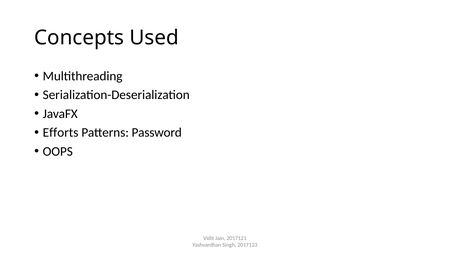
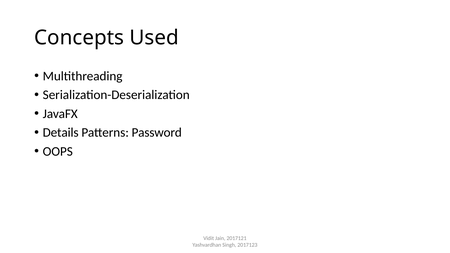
Efforts: Efforts -> Details (61, 133)
